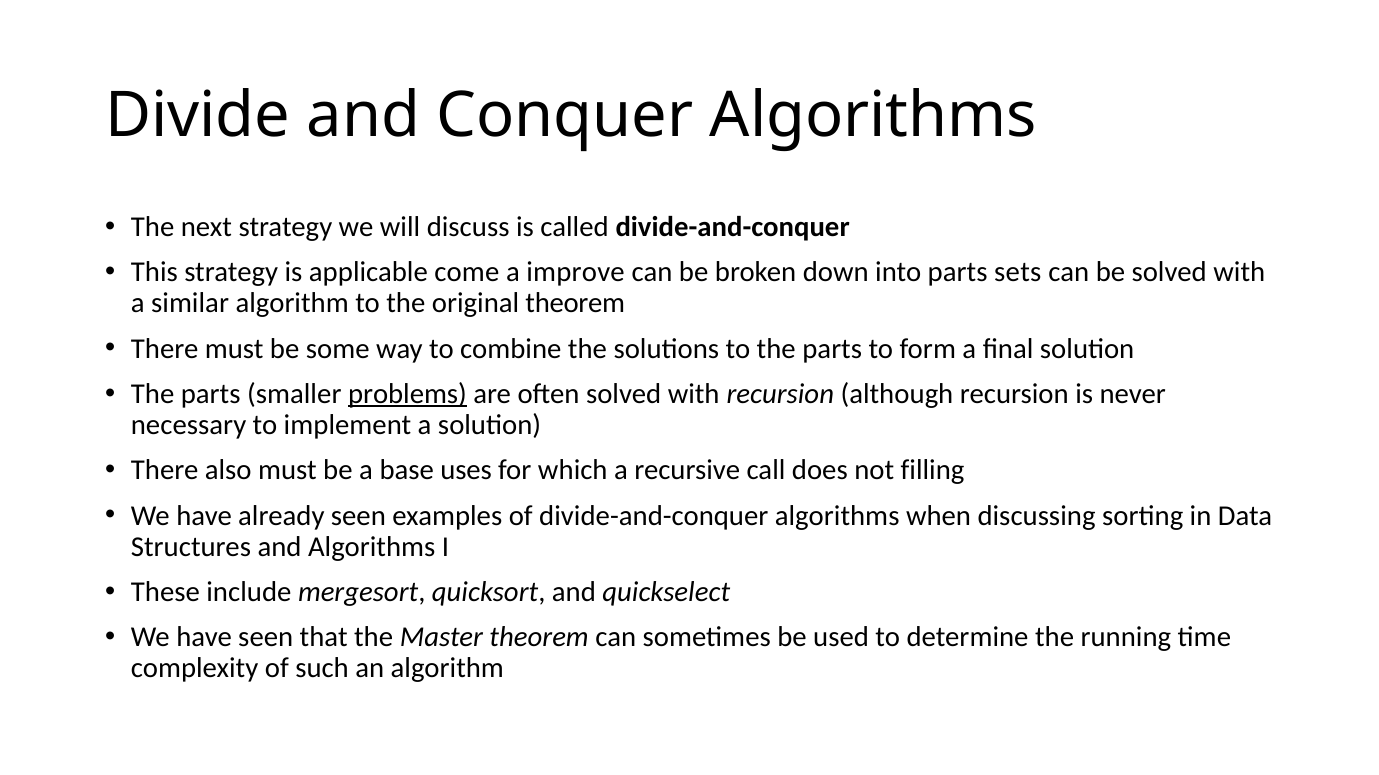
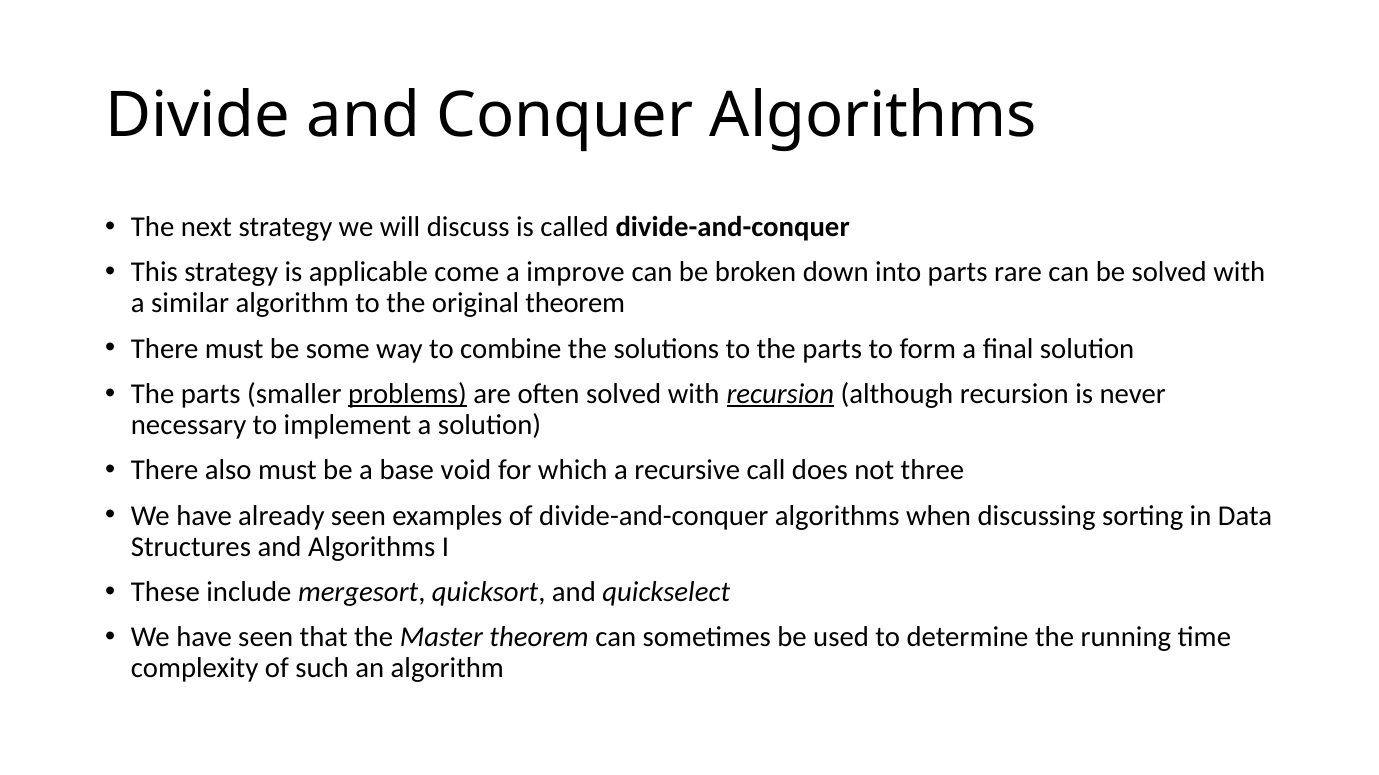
sets: sets -> rare (1018, 272)
recursion underline: none -> present (780, 394)
uses: uses -> void (466, 471)
filling: filling -> three (932, 471)
